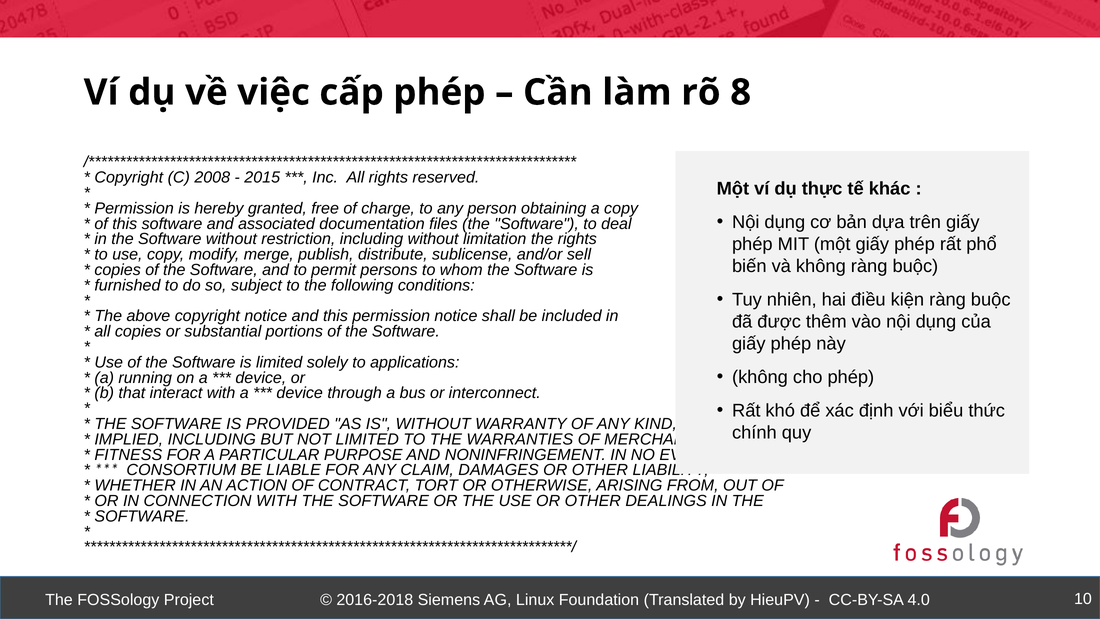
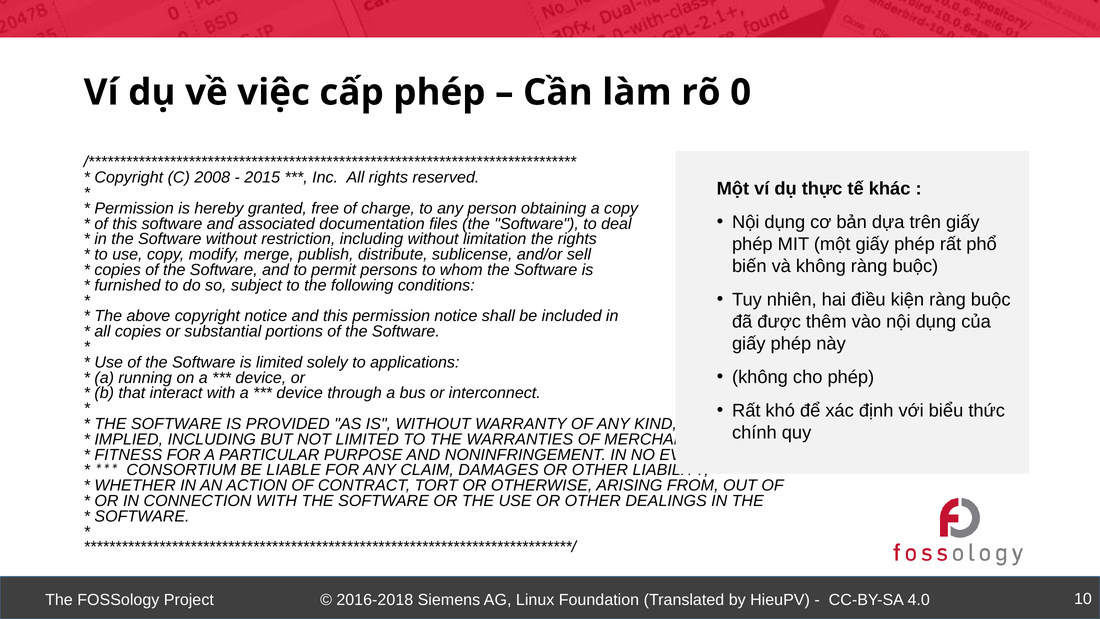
8: 8 -> 0 (741, 92)
